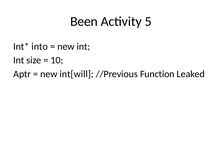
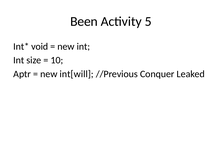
into: into -> void (40, 47)
Function: Function -> Conquer (157, 74)
